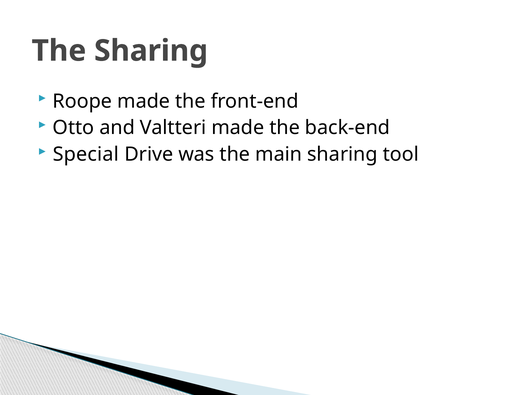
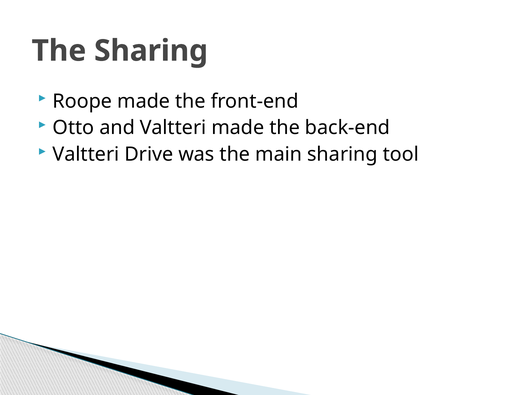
Special: Special -> Valtteri (86, 155)
